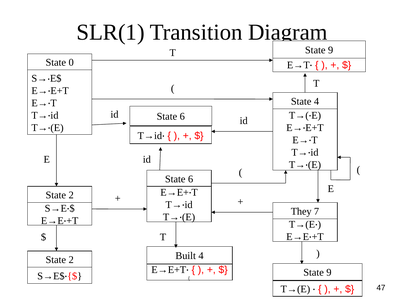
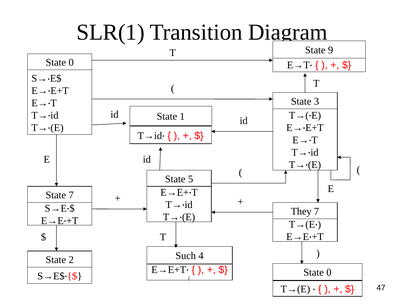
State 4: 4 -> 3 (317, 101)
6: 6 -> 1 (182, 116)
6: 6 -> 5 (191, 179)
2: 2 -> 7 (71, 195)
Built: Built -> Such (186, 255)
9: 9 -> 0 (329, 272)
